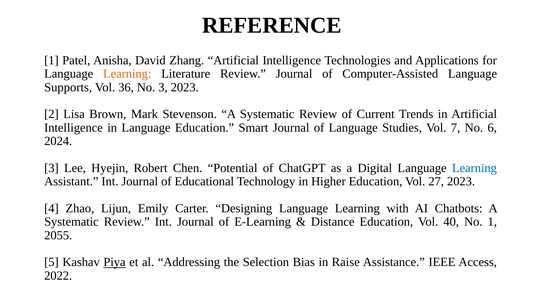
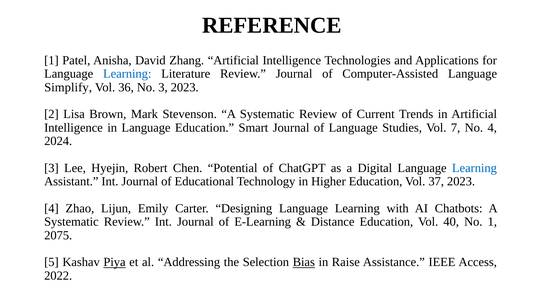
Learning colour: orange -> blue (127, 74)
Supports: Supports -> Simplify (68, 87)
No 6: 6 -> 4 (492, 128)
27: 27 -> 37 (436, 181)
2055: 2055 -> 2075 (58, 235)
Bias underline: none -> present (304, 262)
